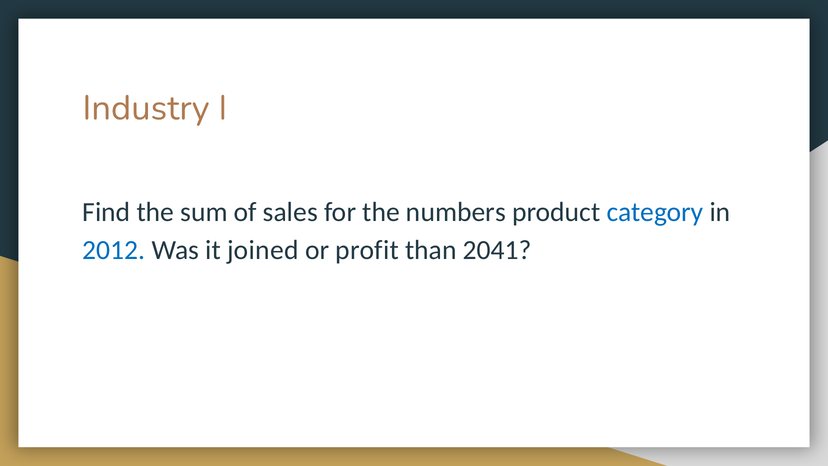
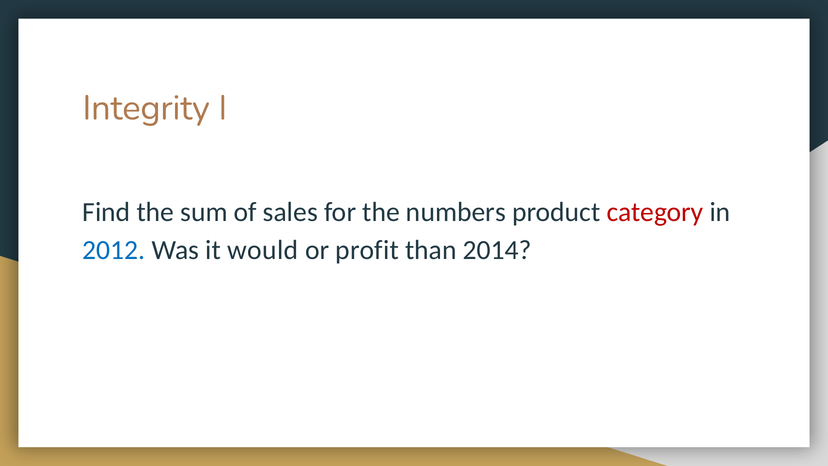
Industry: Industry -> Integrity (146, 108)
category colour: blue -> red (655, 212)
joined: joined -> would (263, 250)
2041: 2041 -> 2014 (497, 250)
